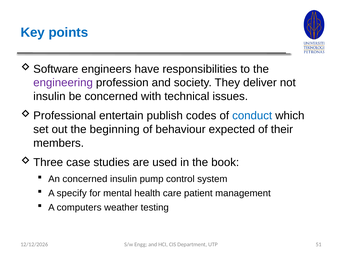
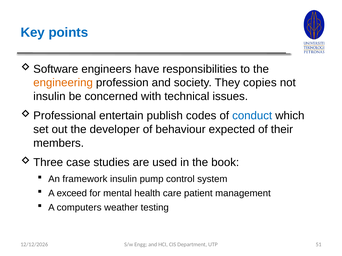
engineering colour: purple -> orange (63, 83)
deliver: deliver -> copies (260, 83)
beginning: beginning -> developer (115, 130)
An concerned: concerned -> framework (85, 179)
specify: specify -> exceed (72, 194)
